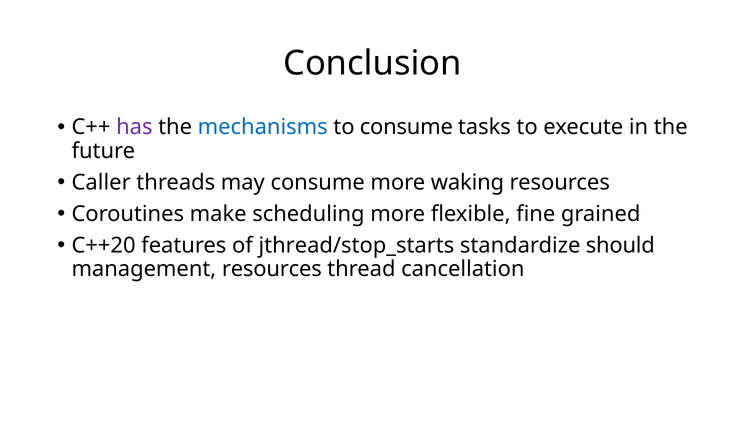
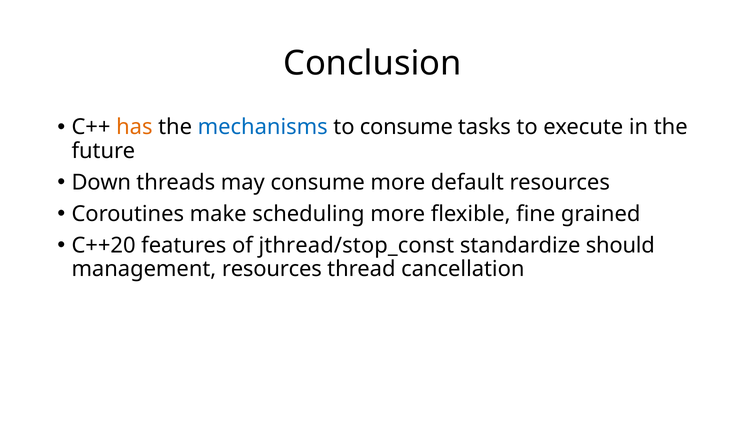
has colour: purple -> orange (134, 127)
Caller: Caller -> Down (101, 183)
waking: waking -> default (467, 183)
jthread/stop_starts: jthread/stop_starts -> jthread/stop_const (356, 246)
